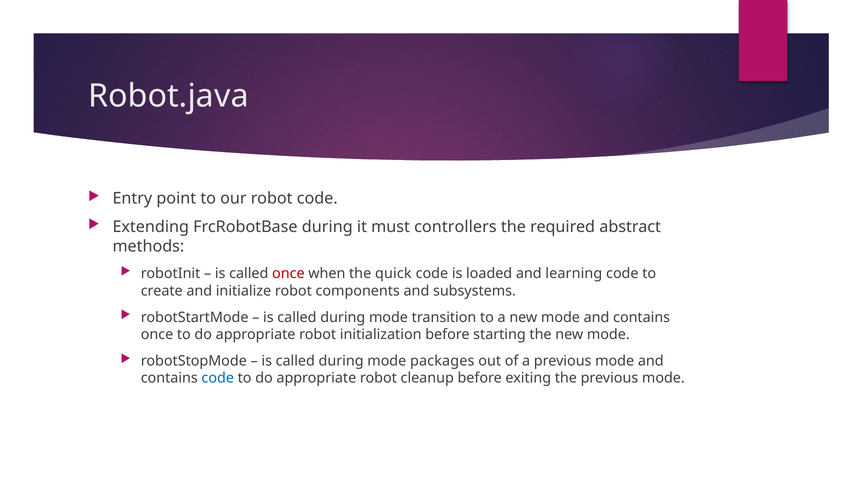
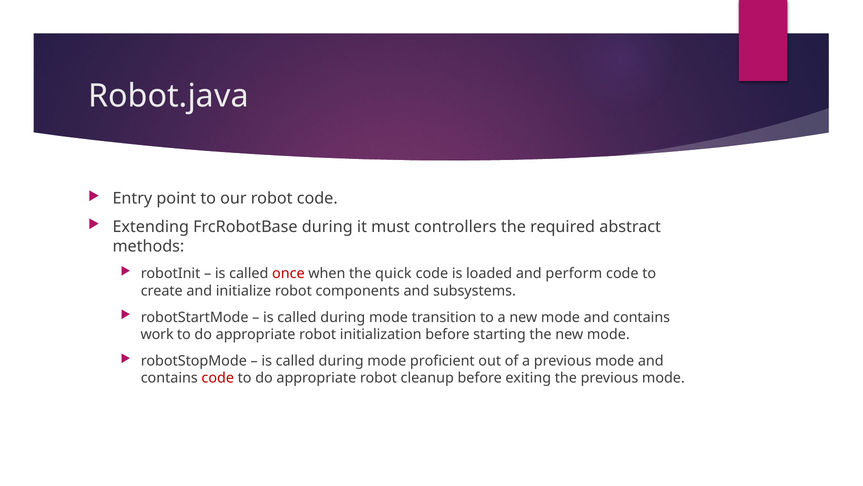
learning: learning -> perform (574, 273)
once: once -> work (157, 334)
packages: packages -> proficient (442, 360)
code colour: blue -> red (218, 378)
